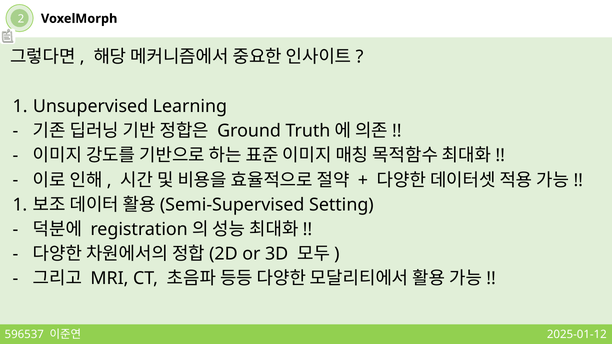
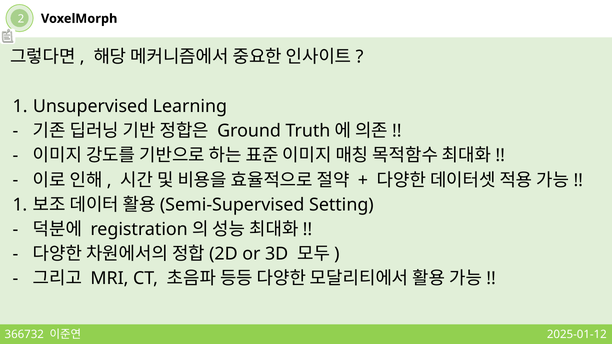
596537: 596537 -> 366732 (24, 335)
